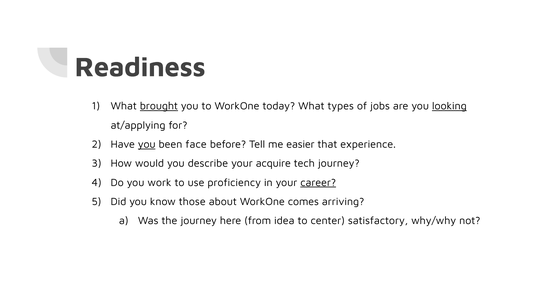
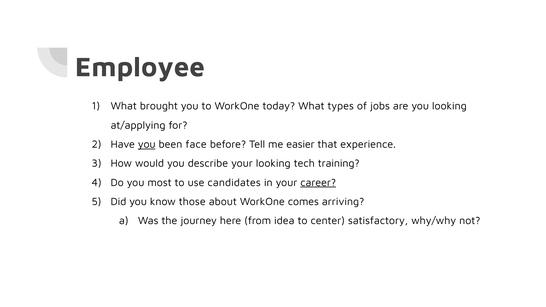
Readiness: Readiness -> Employee (140, 67)
brought underline: present -> none (159, 106)
looking underline: present -> none (449, 106)
your acquire: acquire -> looking (273, 164)
tech journey: journey -> training (339, 164)
work: work -> most (159, 183)
proficiency: proficiency -> candidates (234, 183)
